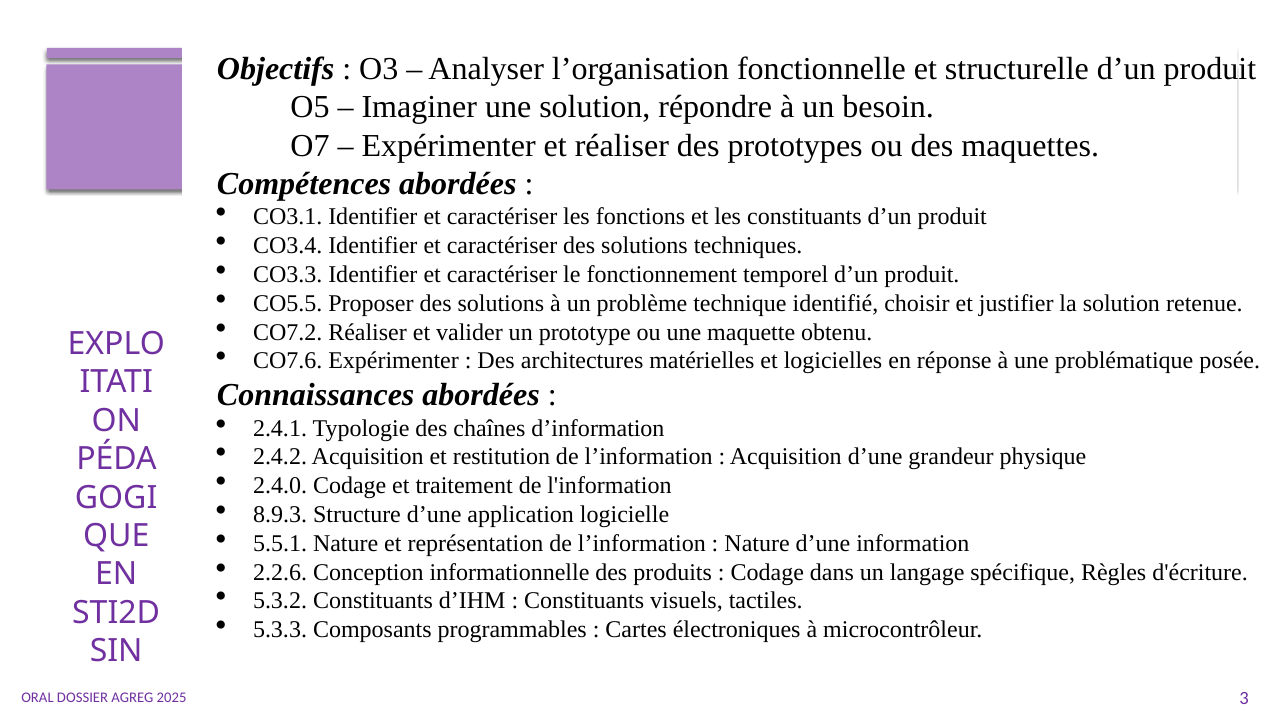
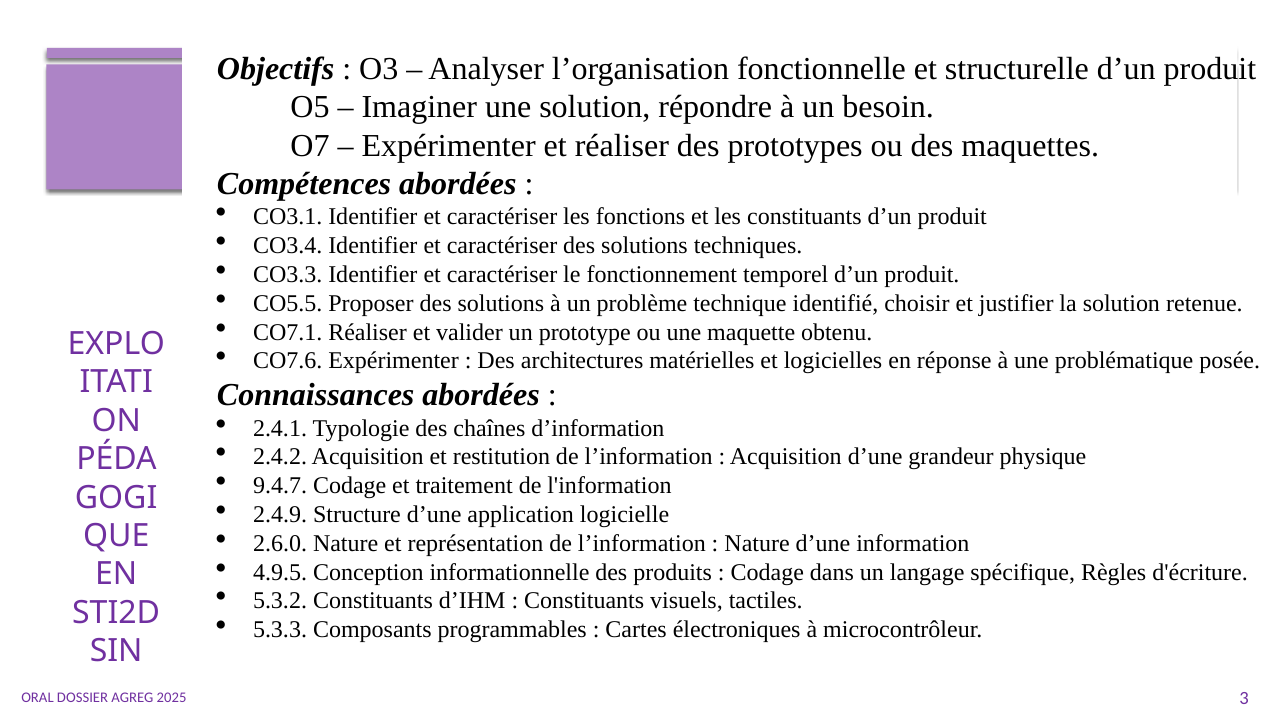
CO7.2: CO7.2 -> CO7.1 (288, 332)
2.4.0: 2.4.0 -> 9.4.7 (280, 486)
8.9.3: 8.9.3 -> 2.4.9 (280, 515)
5.5.1: 5.5.1 -> 2.6.0 (280, 544)
2.2.6: 2.2.6 -> 4.9.5 (280, 573)
